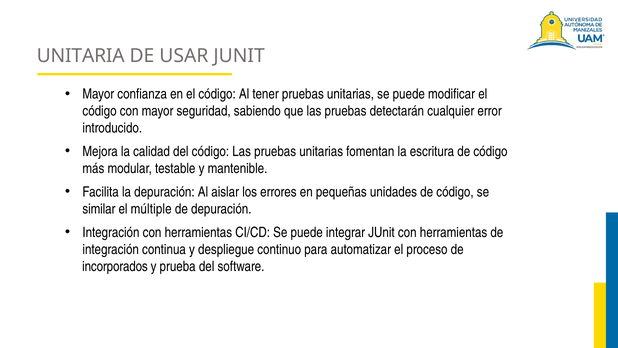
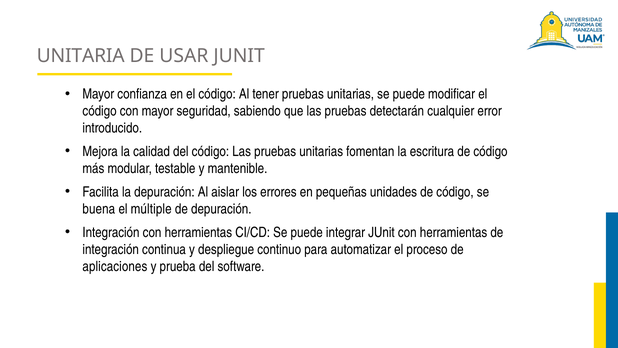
similar: similar -> buena (99, 209)
incorporados: incorporados -> aplicaciones (115, 266)
